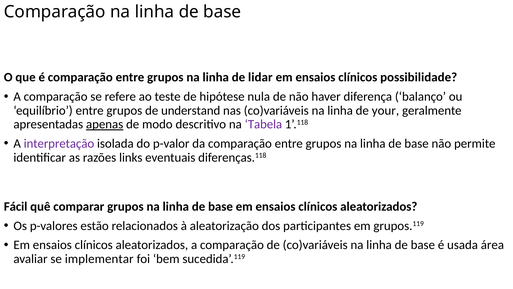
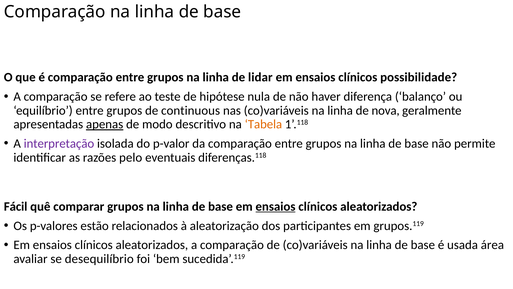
understand: understand -> continuous (191, 110)
your: your -> nova (386, 110)
Tabela colour: purple -> orange (263, 124)
razões links: links -> pelo (131, 157)
ensaios underline: none -> present (275, 206)
implementar: implementar -> desequilíbrio (99, 258)
